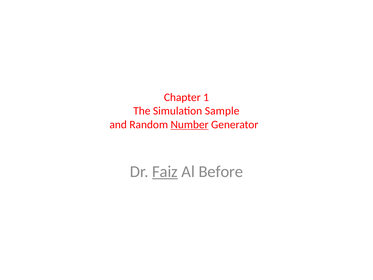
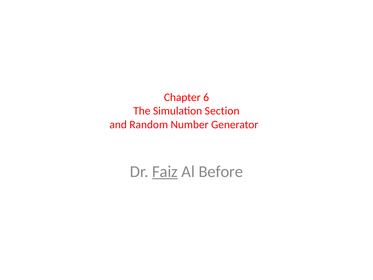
1: 1 -> 6 (206, 97)
Sample: Sample -> Section (222, 111)
Number underline: present -> none (190, 125)
